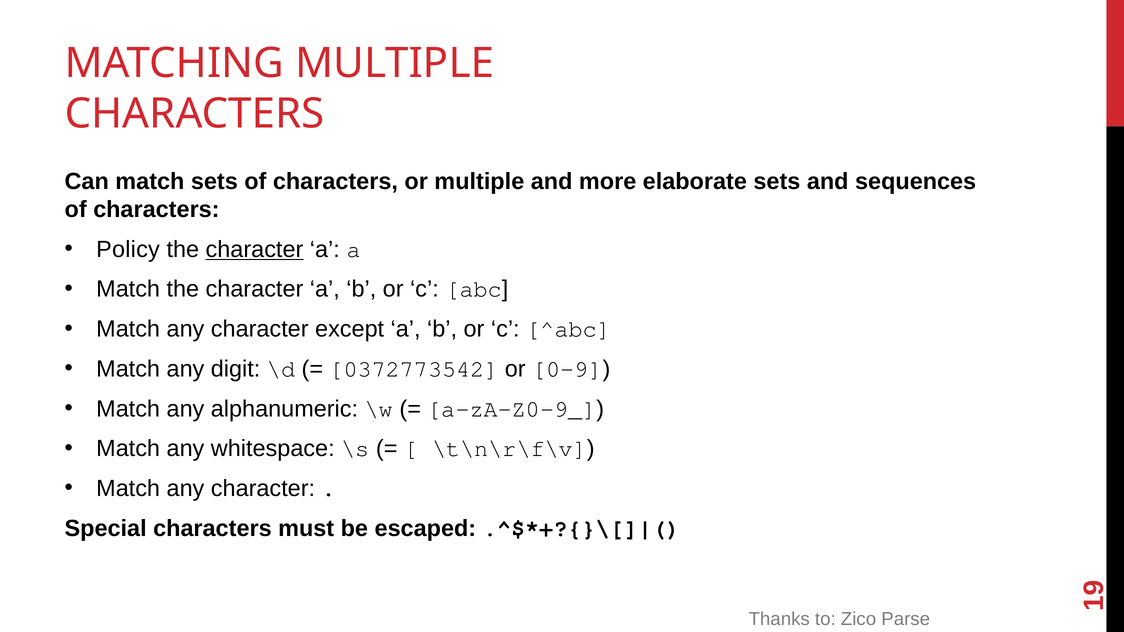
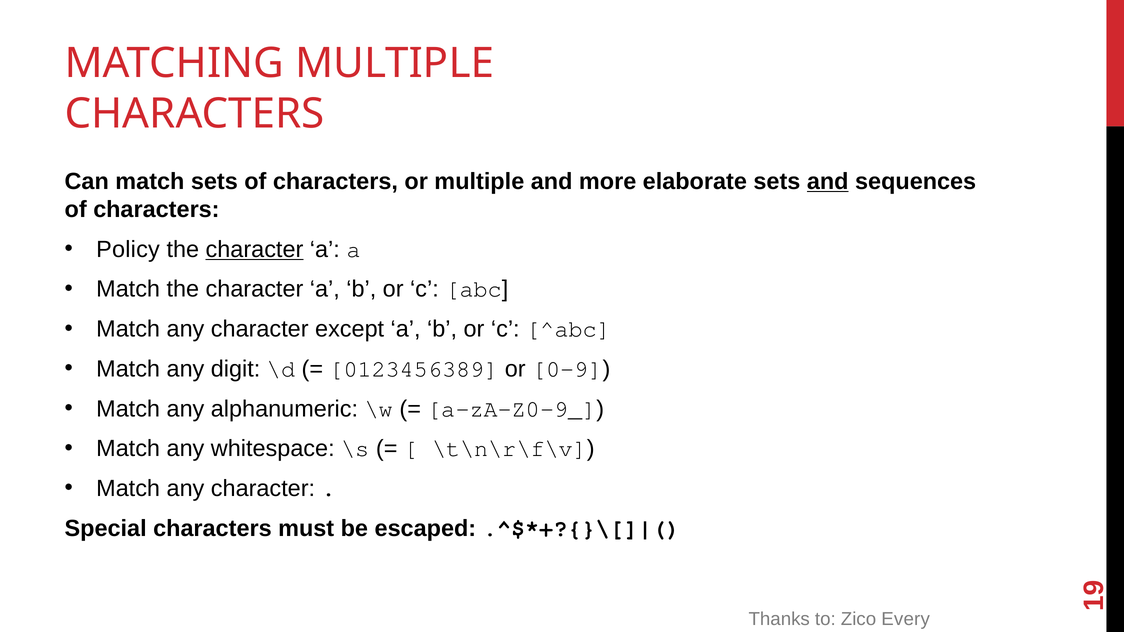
and underline: none -> present (828, 182)
0372773542: 0372773542 -> 0123456389 (414, 369)
Parse: Parse -> Every (906, 619)
